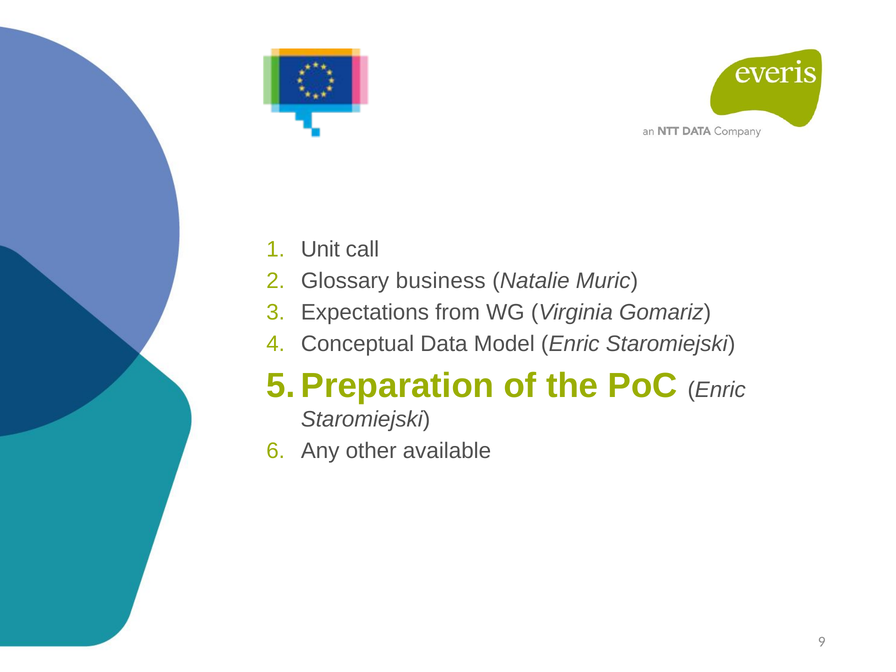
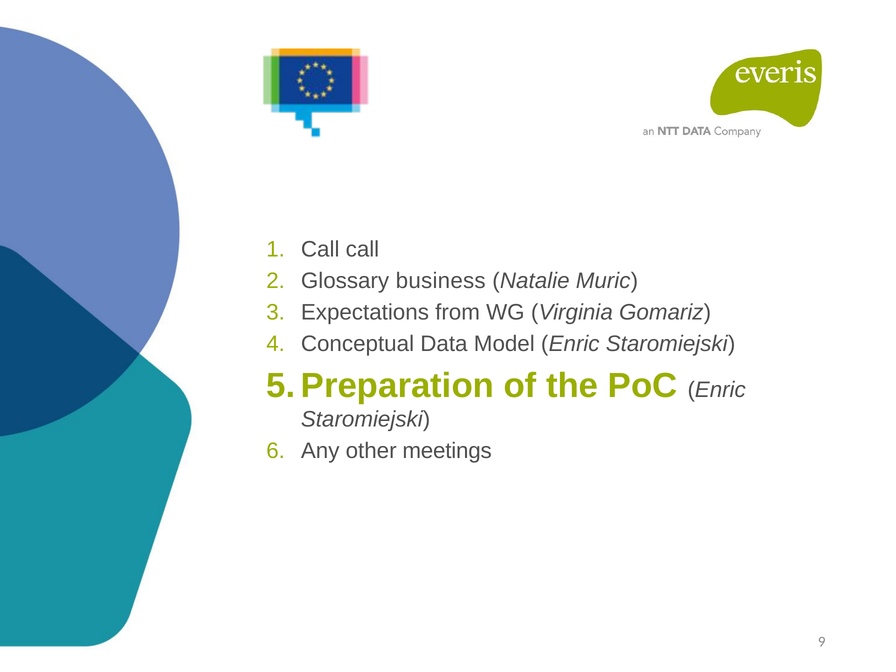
Unit: Unit -> Call (320, 250)
available: available -> meetings (447, 451)
